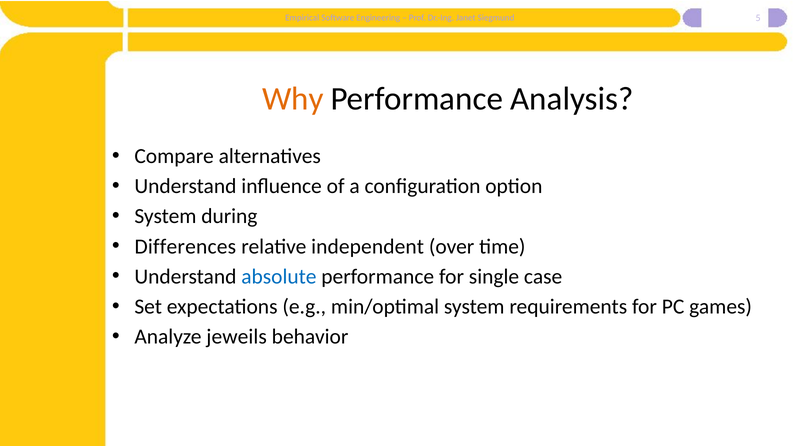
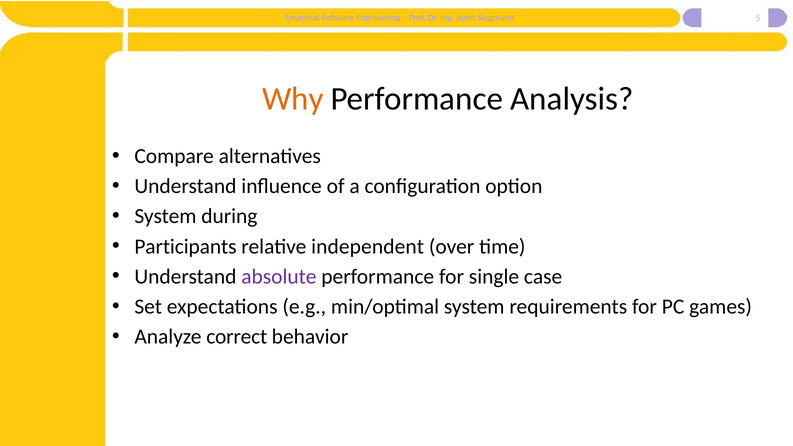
Differences: Differences -> Participants (185, 246)
absolute colour: blue -> purple (279, 277)
jeweils: jeweils -> correct (237, 337)
